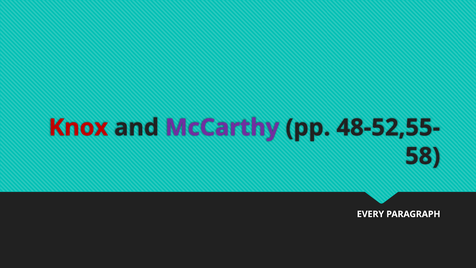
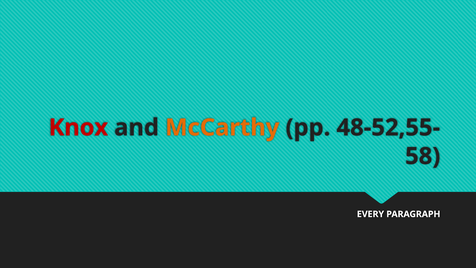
McCarthy colour: purple -> orange (222, 127)
